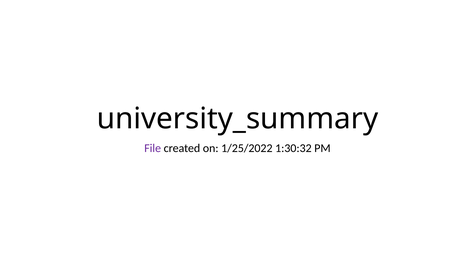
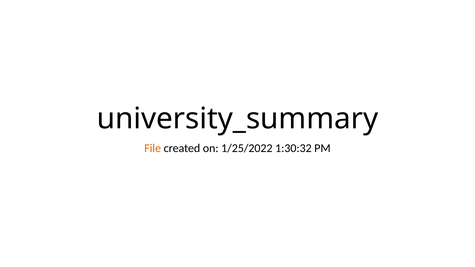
File colour: purple -> orange (153, 148)
